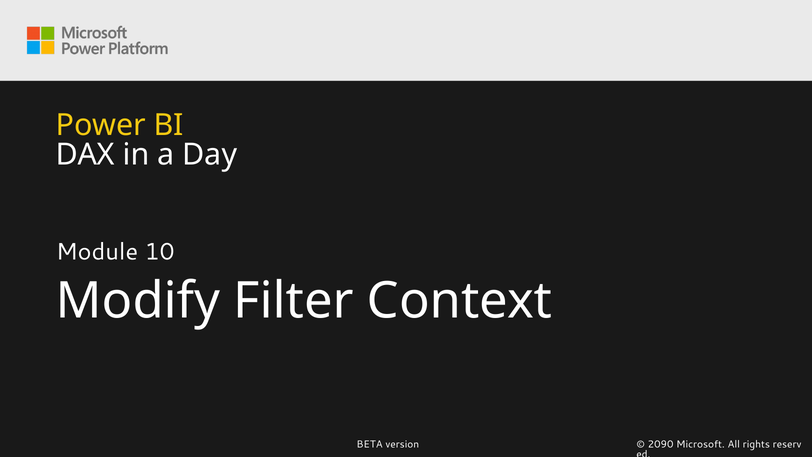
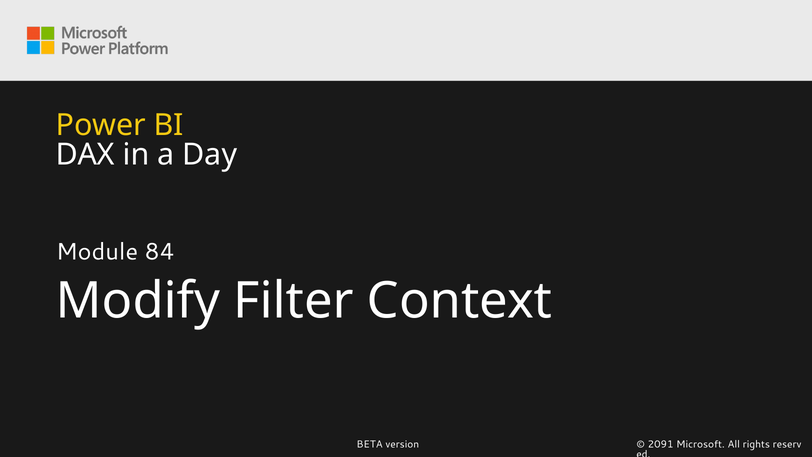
10: 10 -> 84 (160, 252)
2090: 2090 -> 2091 (661, 444)
